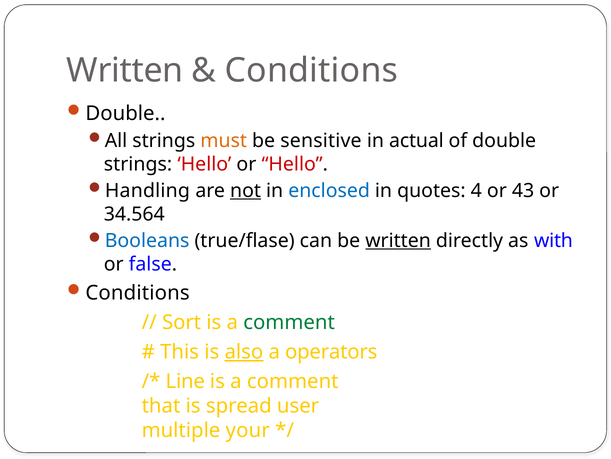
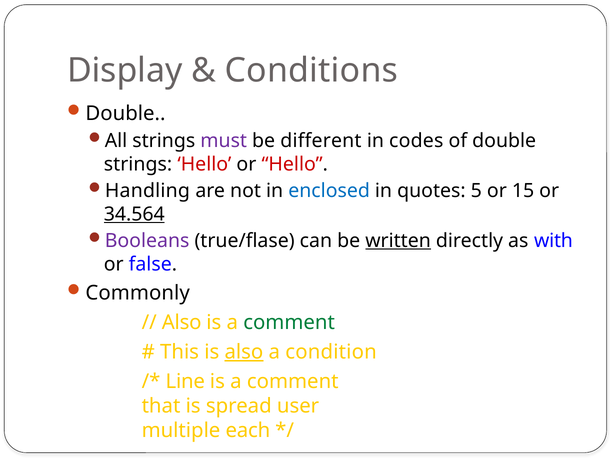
Written: Written -> Display (125, 71)
must colour: orange -> purple (224, 140)
sensitive: sensitive -> different (321, 140)
actual: actual -> codes (416, 140)
not underline: present -> none (246, 190)
4: 4 -> 5 (476, 190)
43: 43 -> 15 (523, 190)
34.564 underline: none -> present (134, 214)
Booleans colour: blue -> purple (147, 240)
Conditions: Conditions -> Commonly (138, 293)
Sort: Sort -> Also (182, 322)
operators: operators -> condition (331, 351)
your: your -> each (248, 430)
